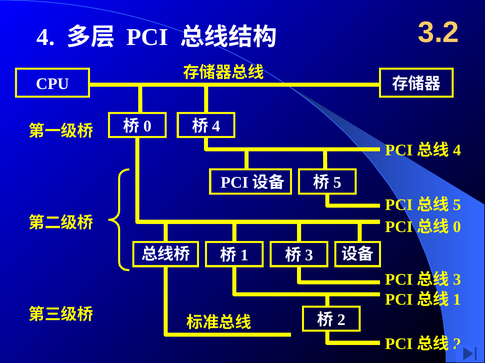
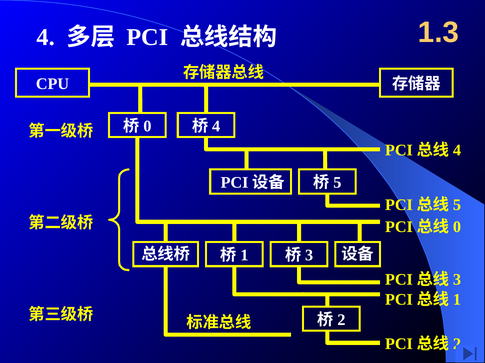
3.2: 3.2 -> 1.3 (438, 32)
